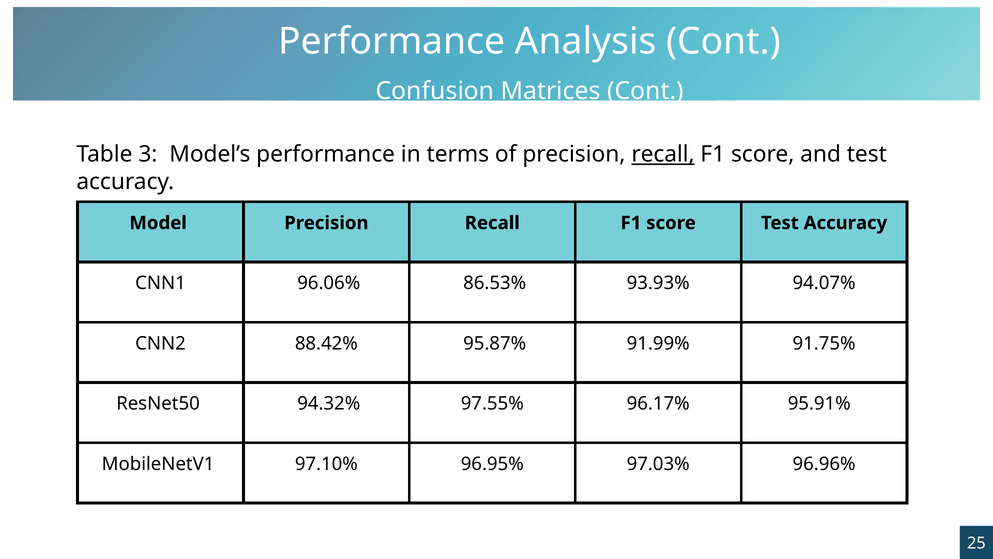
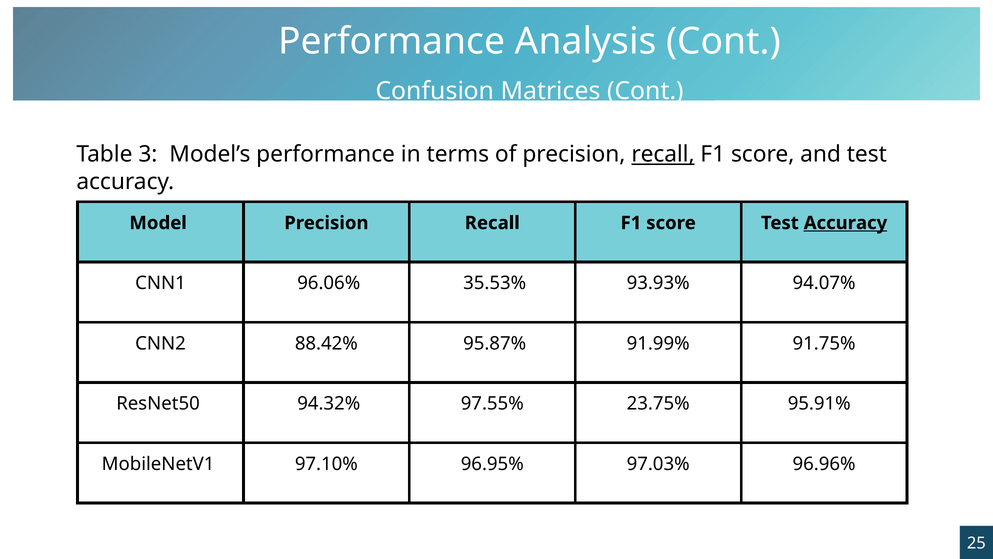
Accuracy underline: none -> present (845, 223)
86.53%: 86.53% -> 35.53% (495, 283)
96.17%: 96.17% -> 23.75% (658, 403)
